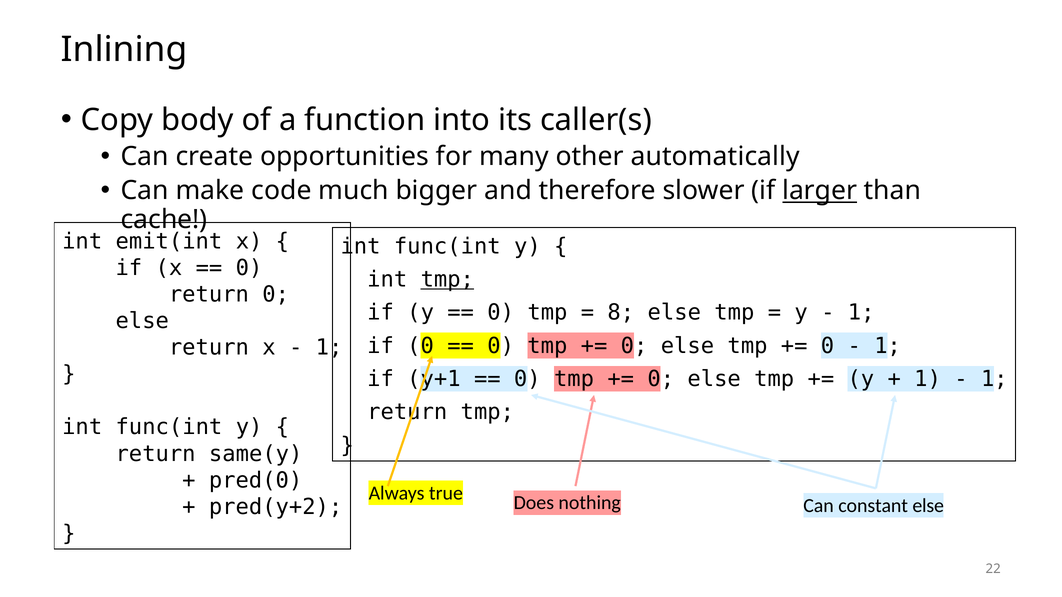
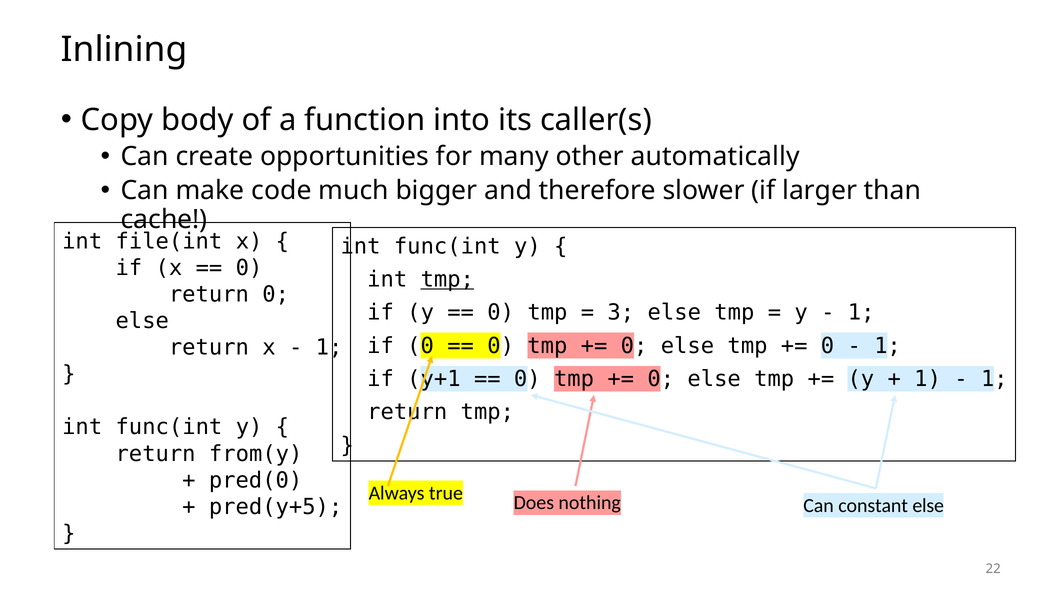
larger underline: present -> none (820, 191)
emit(int: emit(int -> file(int (169, 242)
8: 8 -> 3 (621, 313)
same(y: same(y -> from(y (256, 454)
pred(y+2: pred(y+2 -> pred(y+5 (276, 507)
